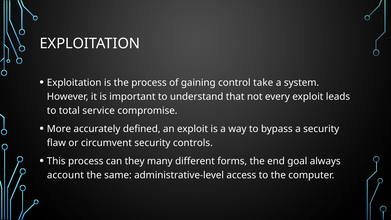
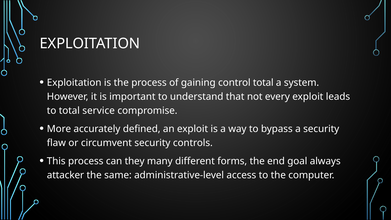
control take: take -> total (263, 83)
account: account -> attacker (65, 175)
